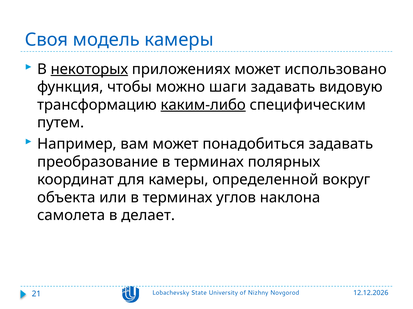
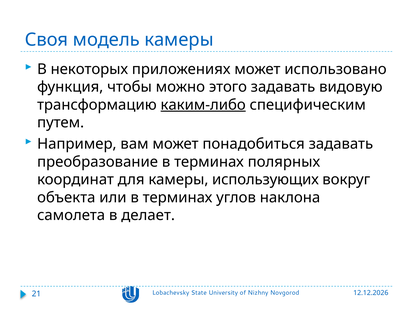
некоторых underline: present -> none (89, 69)
шаги: шаги -> этого (228, 87)
определенной: определенной -> использующих (265, 180)
